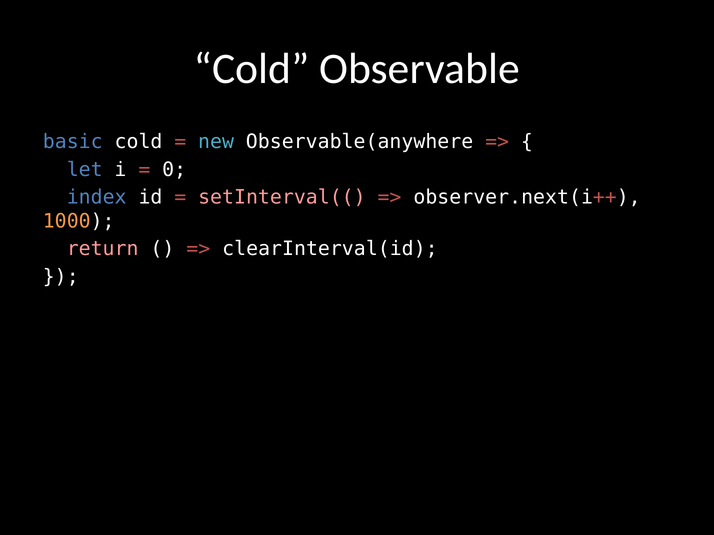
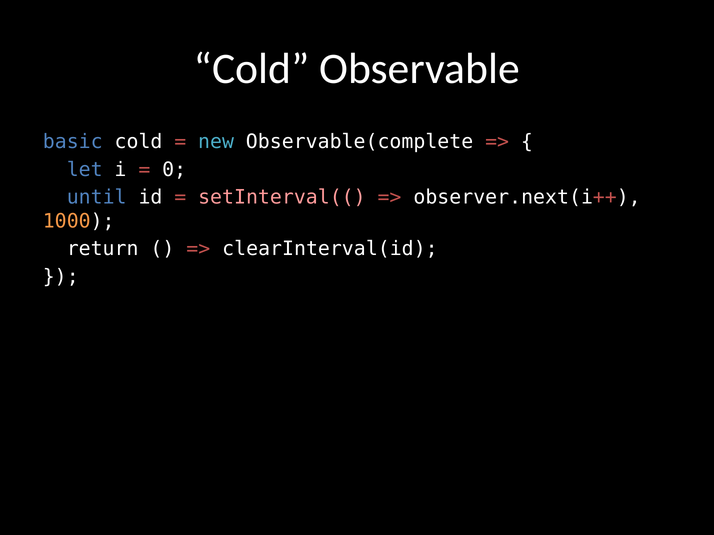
Observable(anywhere: Observable(anywhere -> Observable(complete (360, 142)
index: index -> until (97, 197)
return colour: pink -> white (103, 249)
